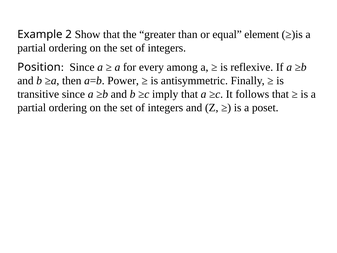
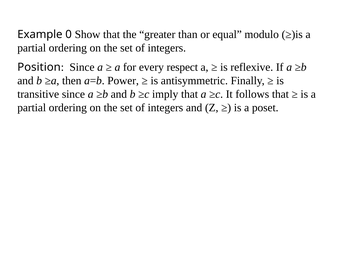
2: 2 -> 0 (69, 34)
element: element -> modulo (262, 34)
among: among -> respect (182, 67)
